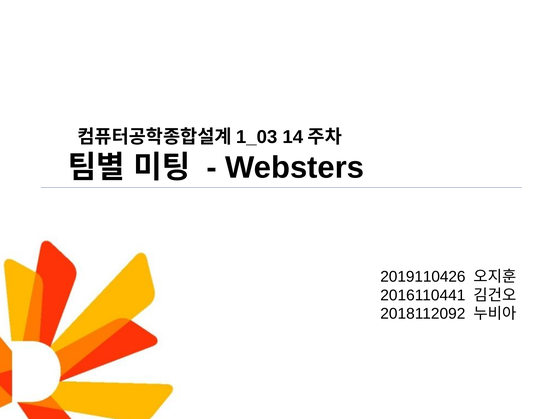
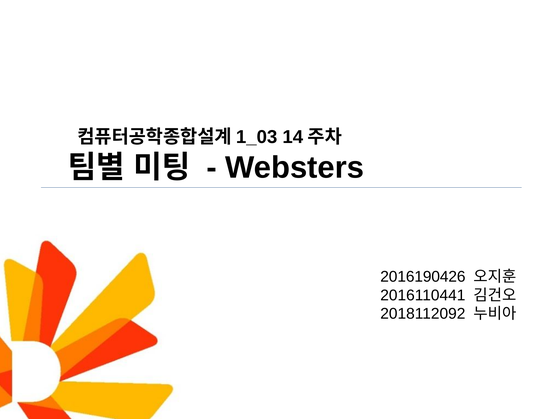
2019110426: 2019110426 -> 2016190426 (423, 276)
